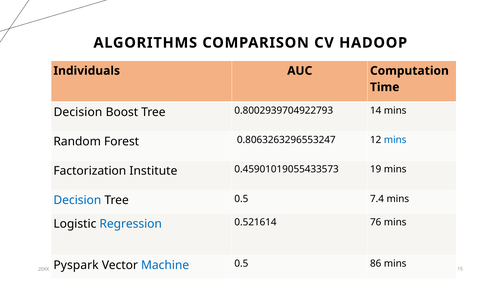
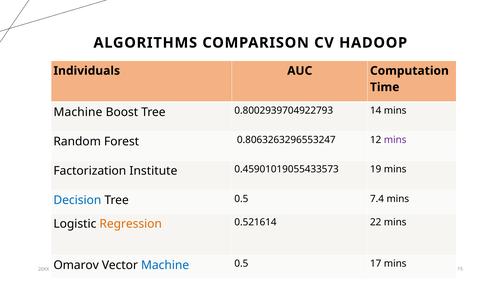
Decision: Decision -> Machine (78, 112)
mins colour: blue -> purple (395, 140)
Regression colour: blue -> orange (131, 224)
76: 76 -> 22 (376, 222)
Pyspark: Pyspark -> Omarov (76, 265)
86: 86 -> 17 (376, 264)
